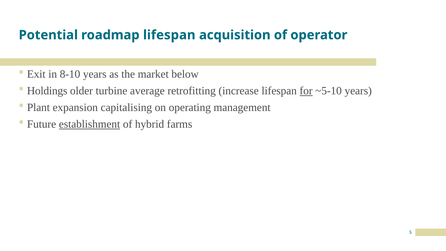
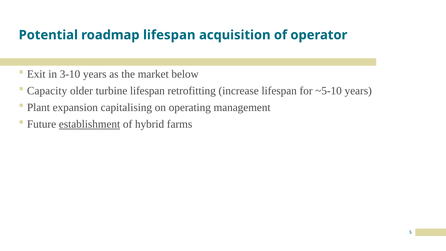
8-10: 8-10 -> 3-10 (70, 74)
Holdings: Holdings -> Capacity (47, 91)
turbine average: average -> lifespan (147, 91)
for underline: present -> none (306, 91)
